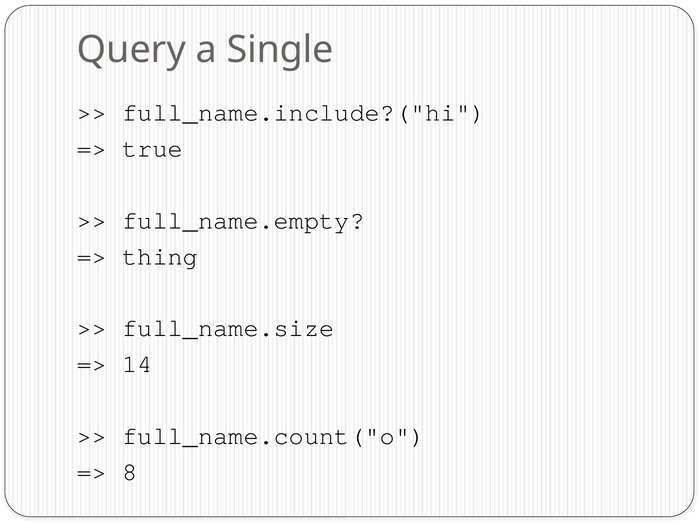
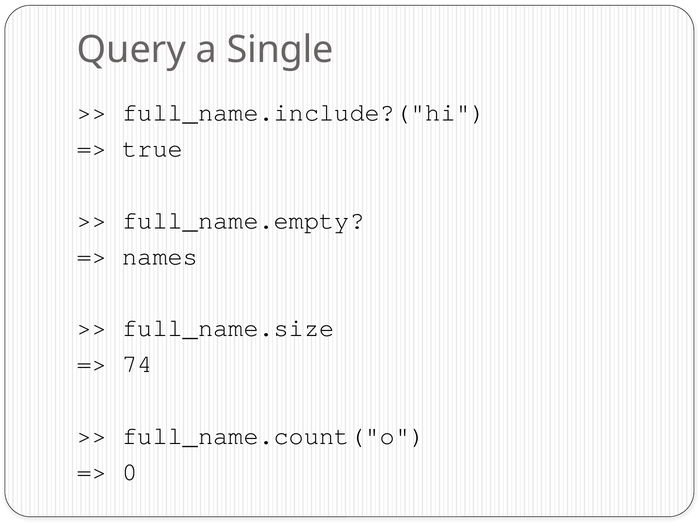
thing: thing -> names (160, 256)
14: 14 -> 74 (137, 364)
8: 8 -> 0 (130, 472)
